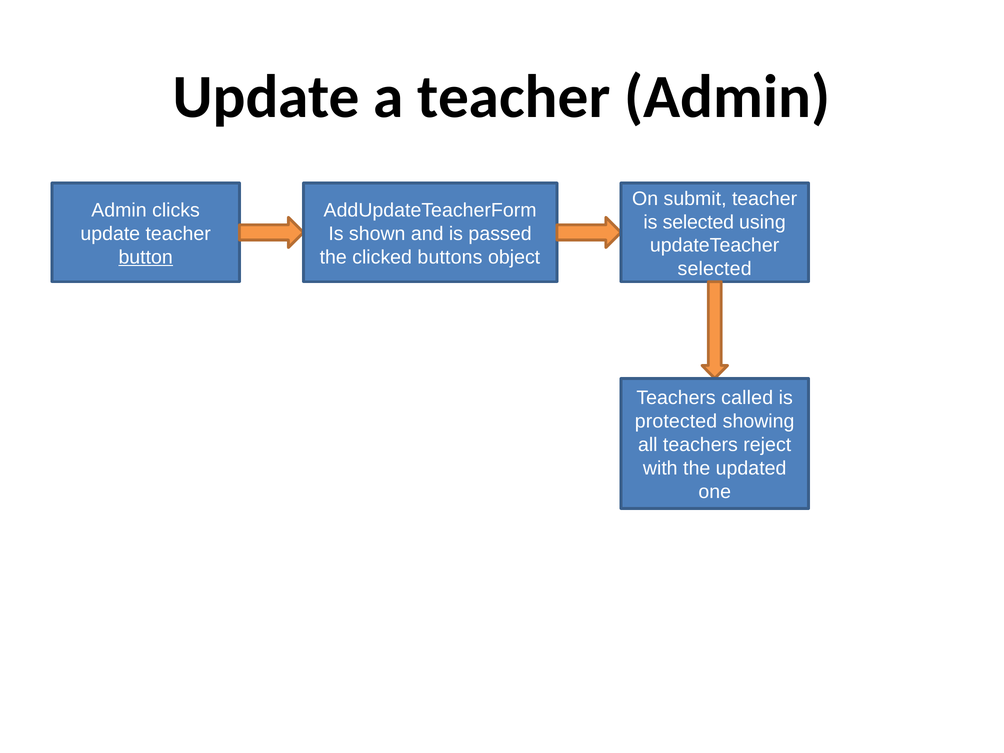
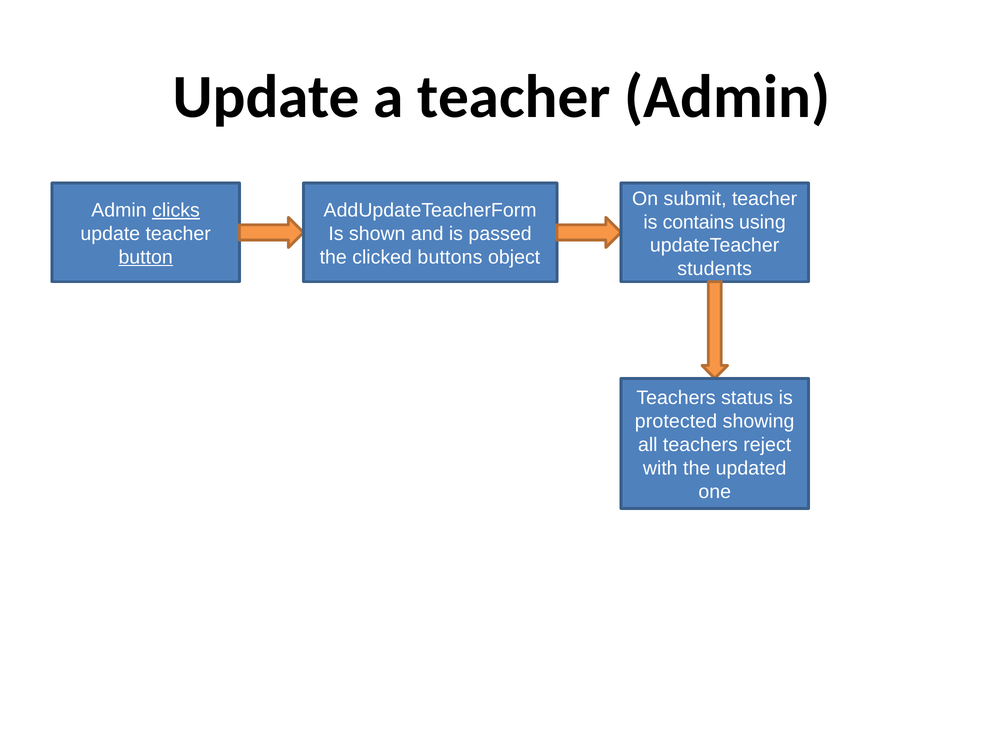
clicks underline: none -> present (176, 210)
is selected: selected -> contains (698, 222)
selected: selected -> students (715, 269)
called: called -> status (747, 398)
